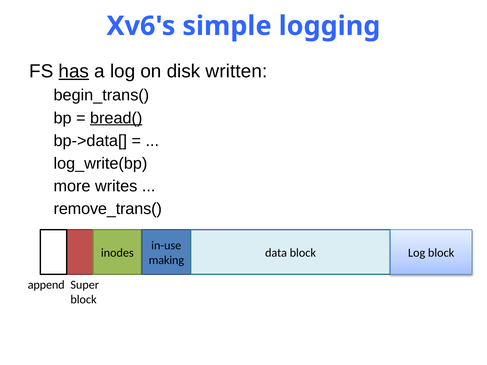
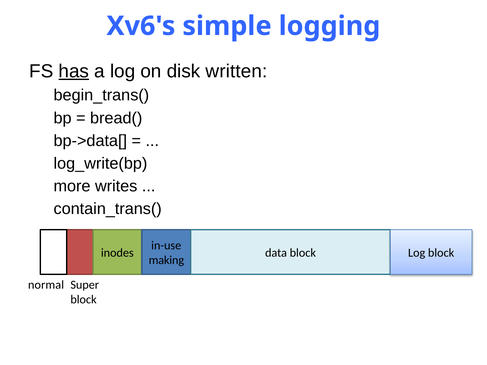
bread( underline: present -> none (116, 118)
remove_trans(: remove_trans( -> contain_trans( (108, 209)
append: append -> normal (46, 285)
